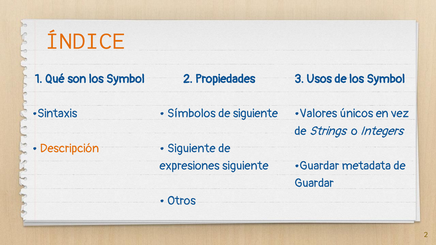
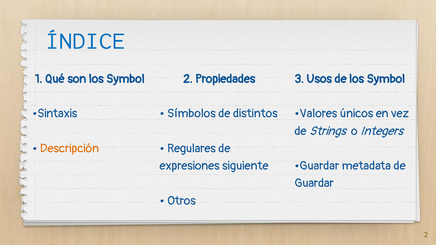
ÍNDICE colour: orange -> blue (86, 41)
de siguiente: siguiente -> distintos (255, 114)
Siguiente: Siguiente -> Regulares (191, 149)
